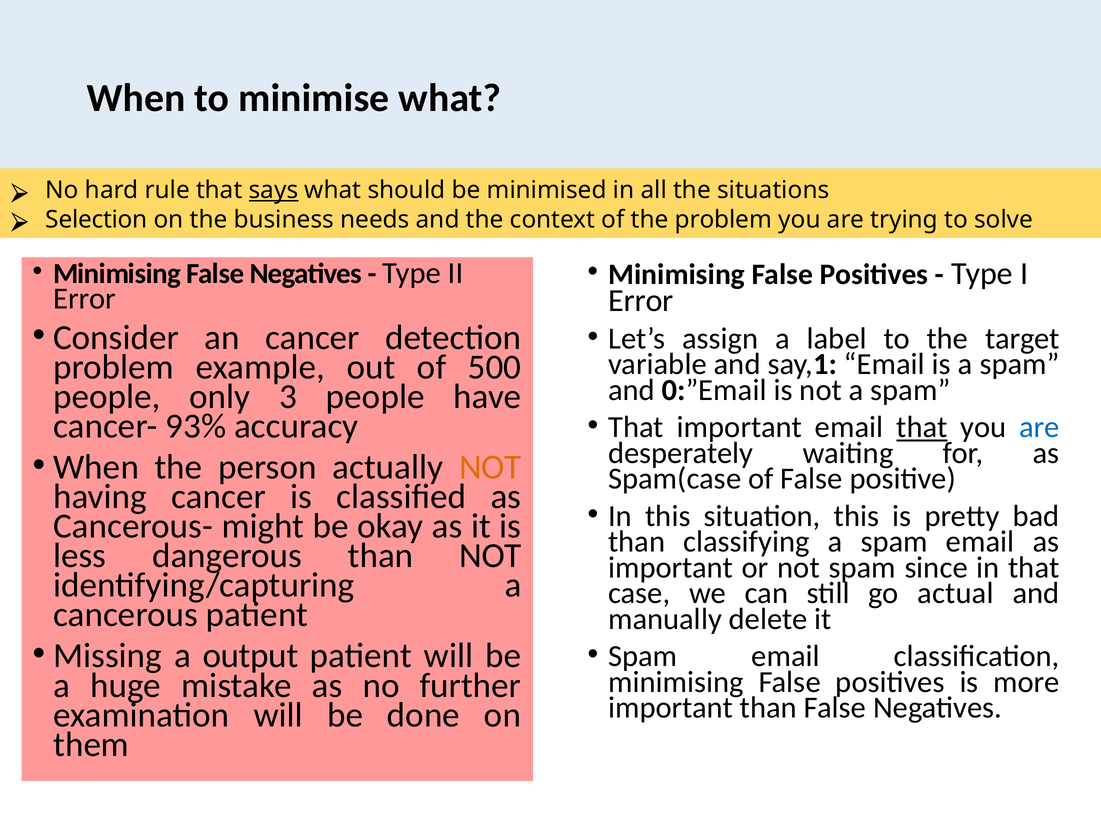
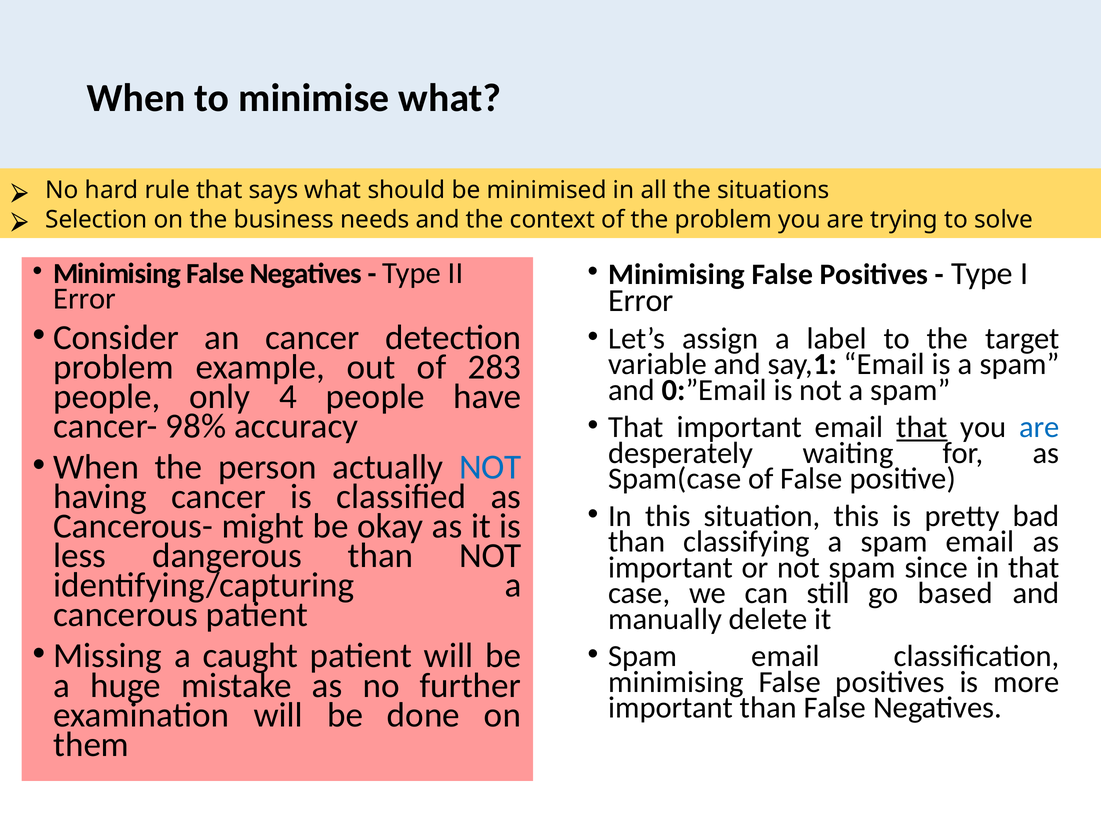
says underline: present -> none (274, 190)
500: 500 -> 283 (495, 367)
3: 3 -> 4 (288, 397)
93%: 93% -> 98% (196, 426)
NOT colour: orange -> blue (490, 467)
actual: actual -> based (955, 593)
output: output -> caught (250, 656)
